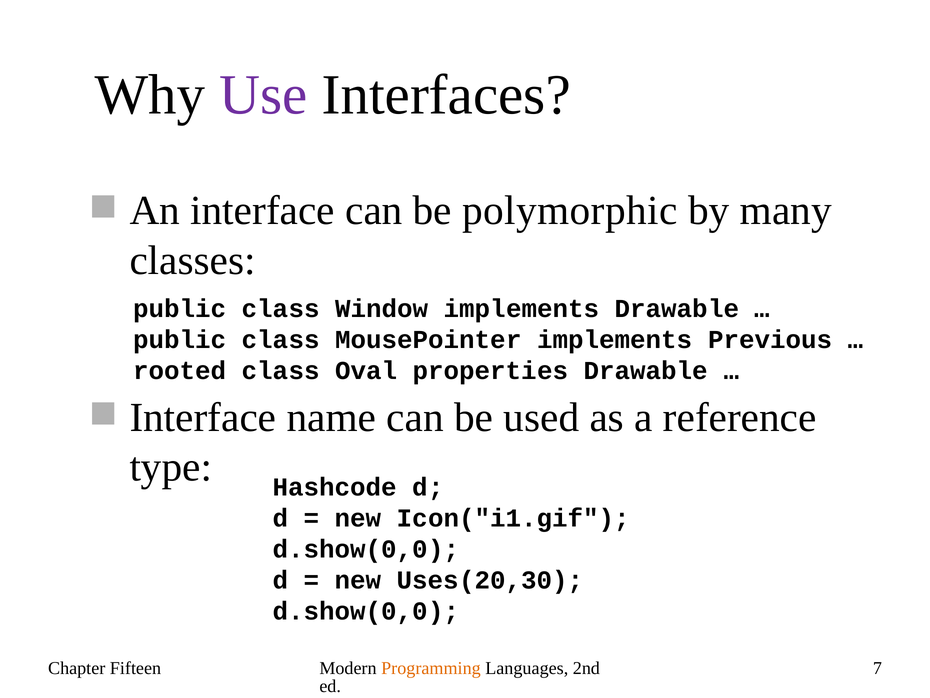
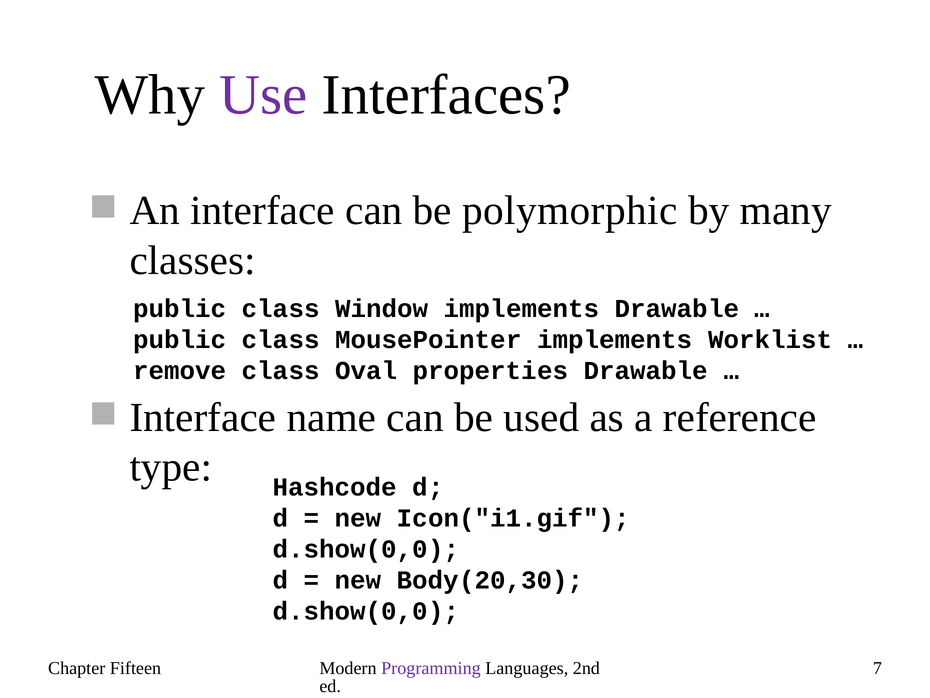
Previous: Previous -> Worklist (770, 340)
rooted: rooted -> remove (180, 371)
Uses(20,30: Uses(20,30 -> Body(20,30 (490, 580)
Programming colour: orange -> purple (431, 668)
